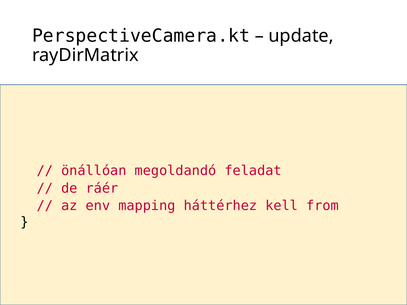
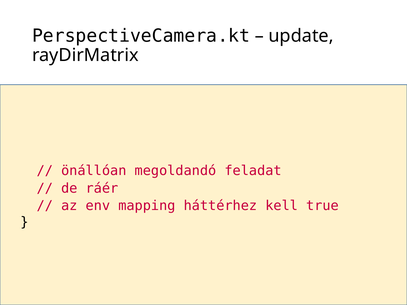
from: from -> true (322, 206)
